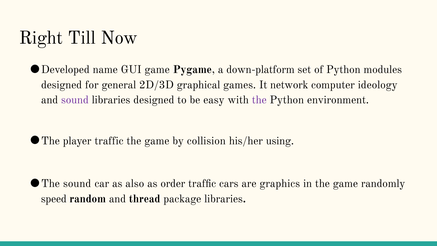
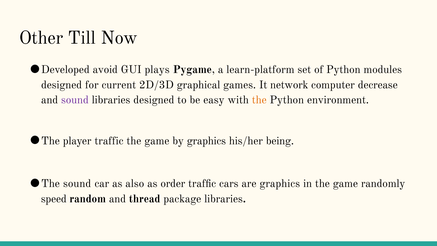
Right: Right -> Other (41, 38)
name: name -> avoid (105, 70)
GUI game: game -> plays (157, 70)
down-platform: down-platform -> learn-platform (260, 70)
general: general -> current (119, 85)
ideology: ideology -> decrease (378, 85)
the colour: purple -> orange (259, 100)
by collision: collision -> graphics (206, 141)
using: using -> being (280, 141)
